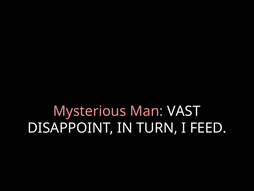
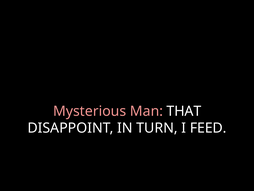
VAST: VAST -> THAT (184, 111)
